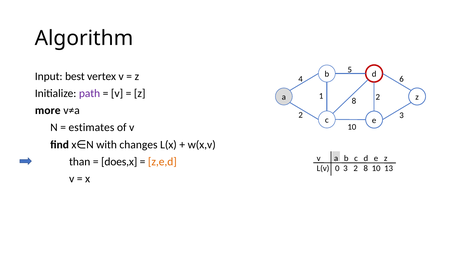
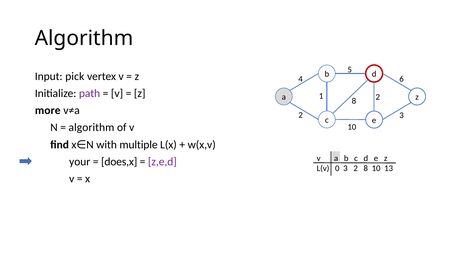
best: best -> pick (75, 76)
estimates: estimates -> algorithm (91, 128)
changes: changes -> multiple (139, 145)
than: than -> your (80, 162)
z,e,d colour: orange -> purple (162, 162)
